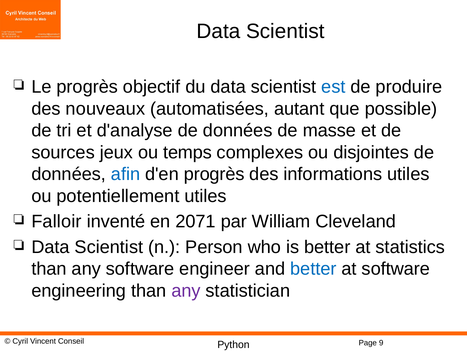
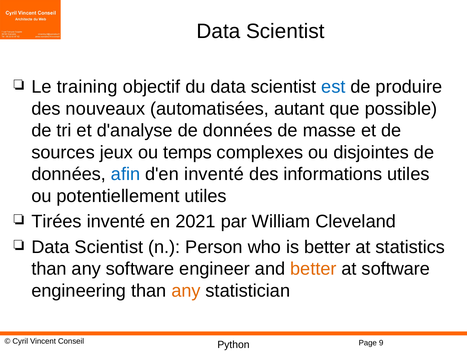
Le progrès: progrès -> training (87, 87)
d'en progrès: progrès -> inventé (214, 174)
Falloir: Falloir -> Tirées (57, 221)
2071: 2071 -> 2021 (196, 221)
better colour: blue -> orange (313, 268)
any colour: purple -> orange (186, 290)
